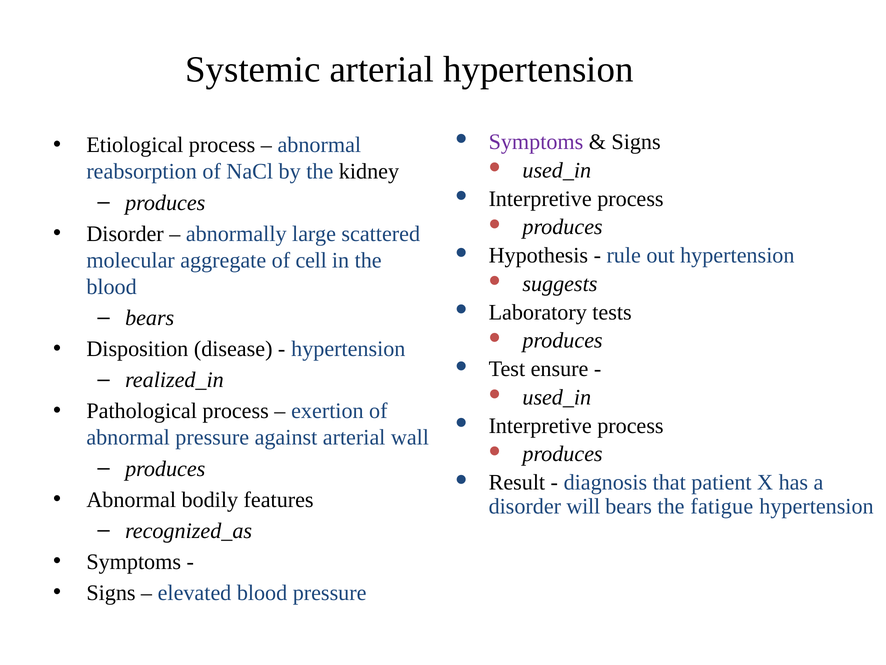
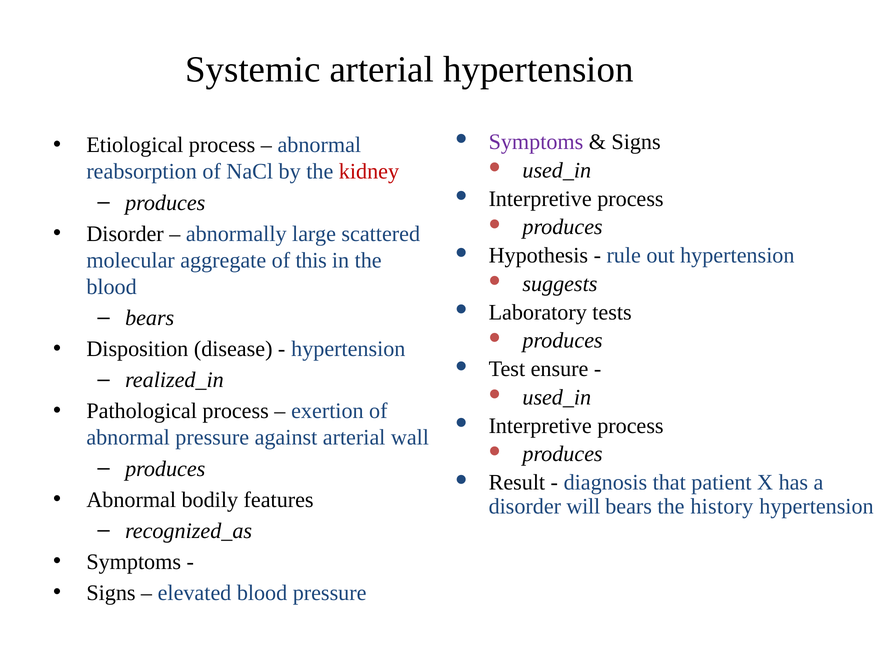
kidney colour: black -> red (369, 172)
cell: cell -> this (311, 260)
fatigue: fatigue -> history (722, 506)
